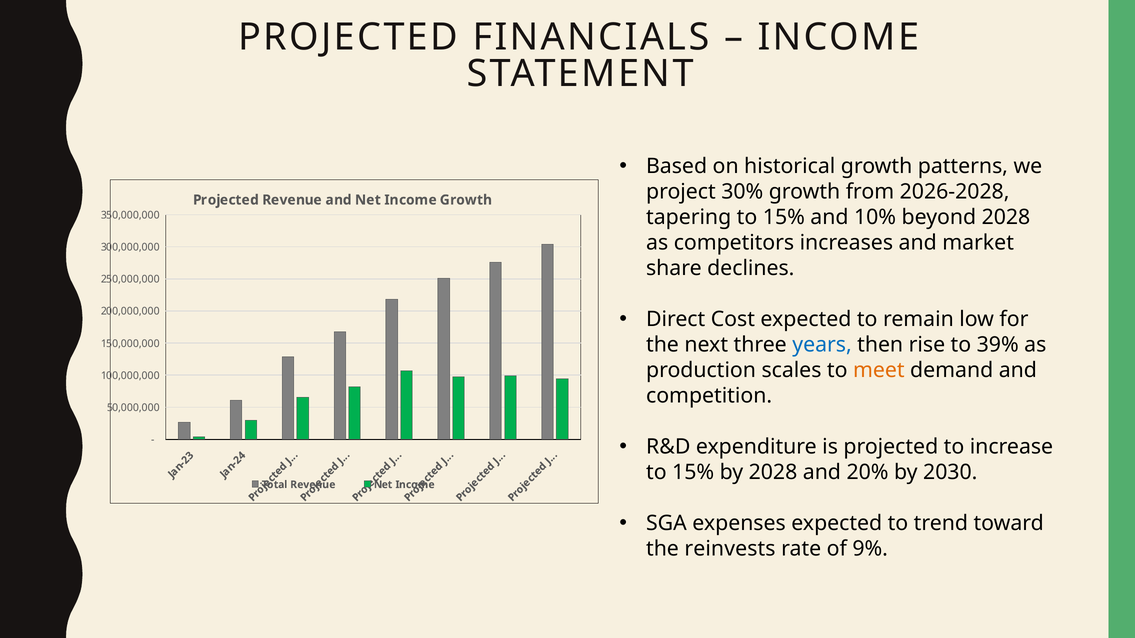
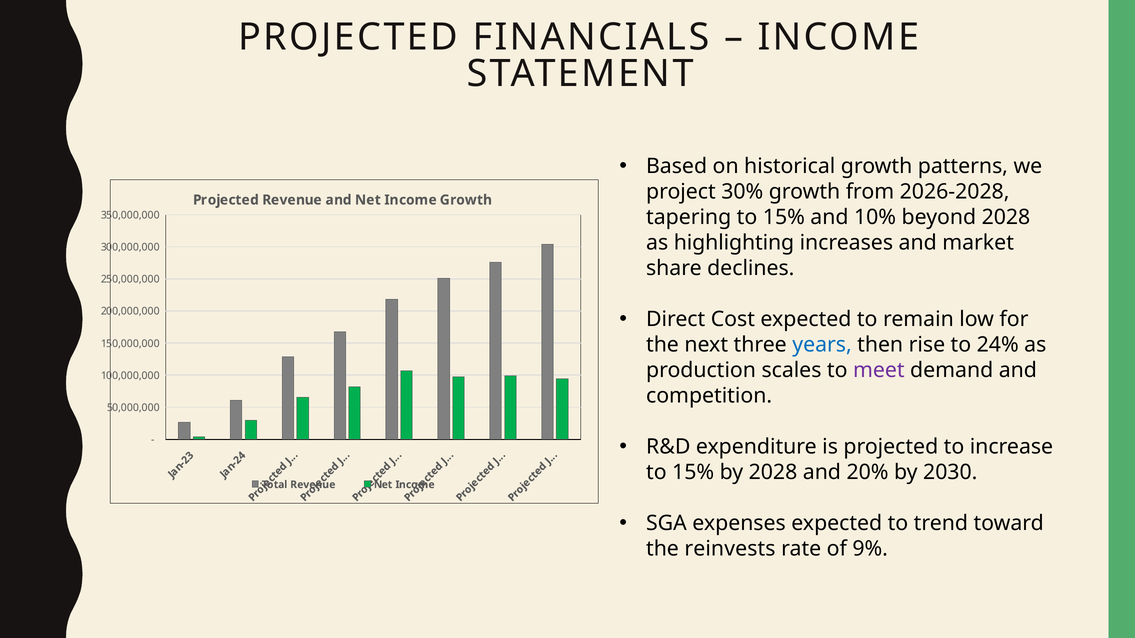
competitors: competitors -> highlighting (734, 243)
39%: 39% -> 24% (998, 345)
meet colour: orange -> purple (879, 371)
